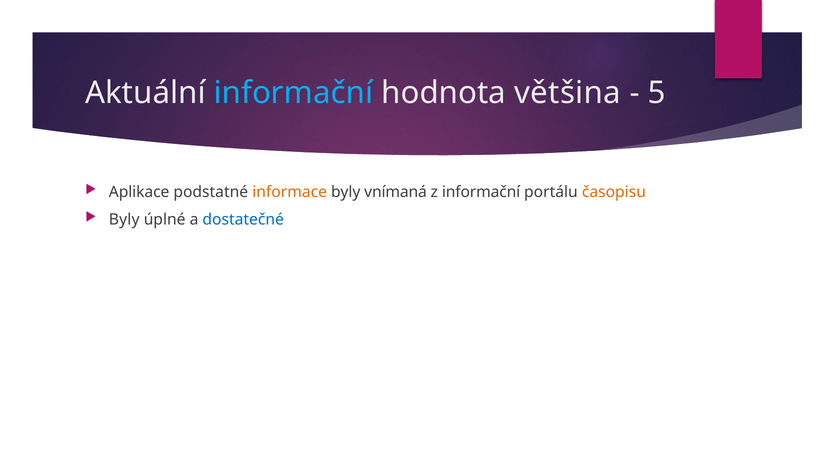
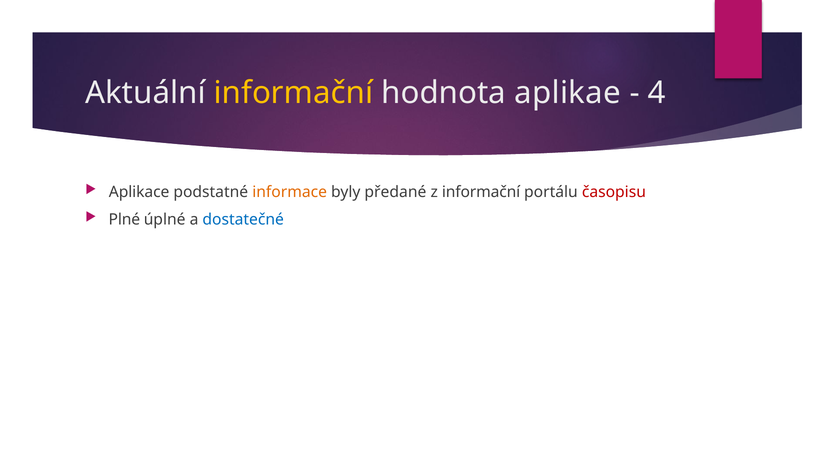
informační colour: light blue -> yellow (293, 93)
většina: většina -> aplikae (568, 93)
5: 5 -> 4 (657, 93)
vnímaná: vnímaná -> předané (395, 192)
časopisu colour: orange -> red (614, 192)
Byly: Byly -> Plné (124, 219)
